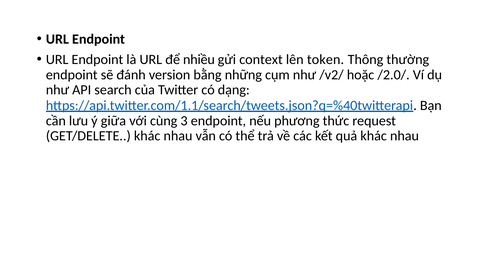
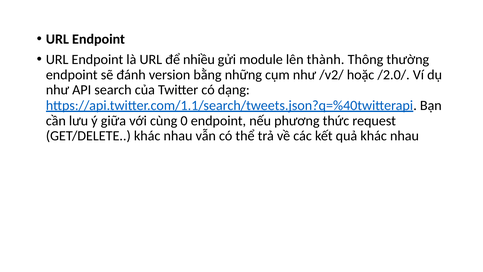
context: context -> module (261, 59)
token: token -> thành (326, 59)
3: 3 -> 0 (184, 121)
